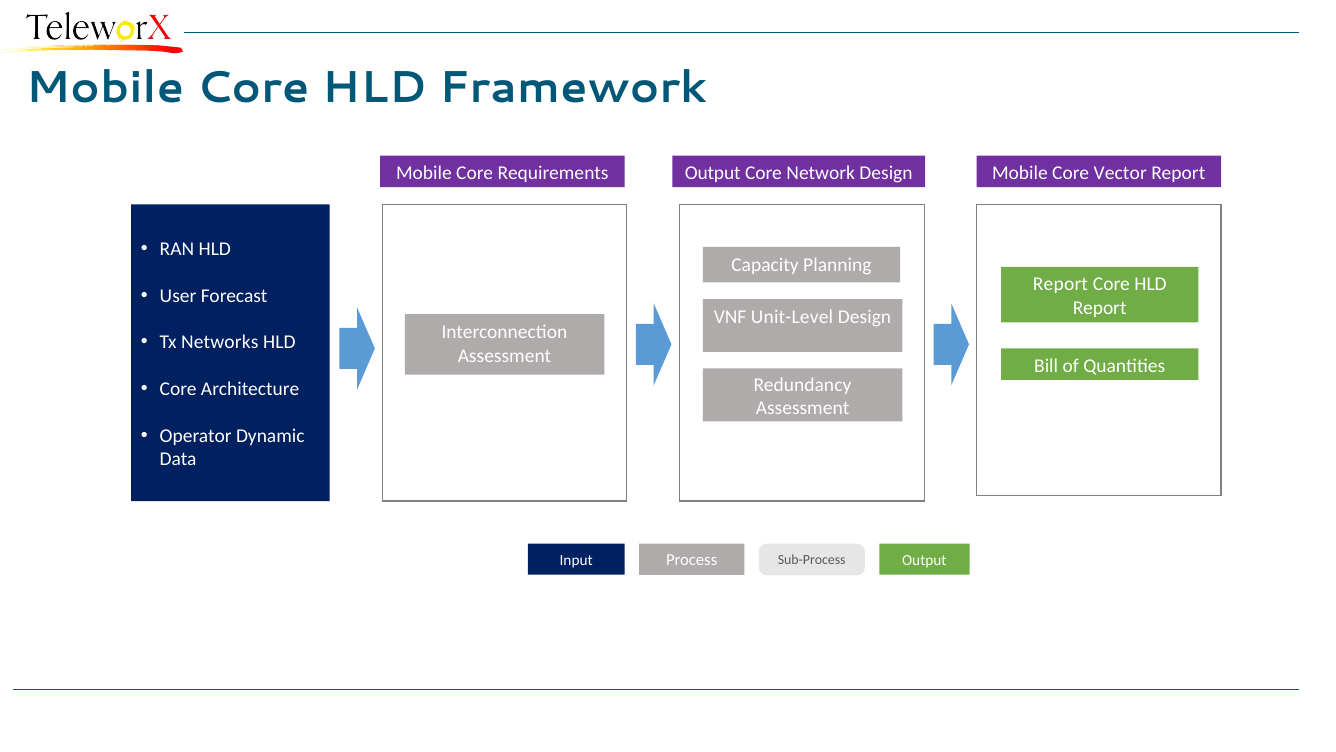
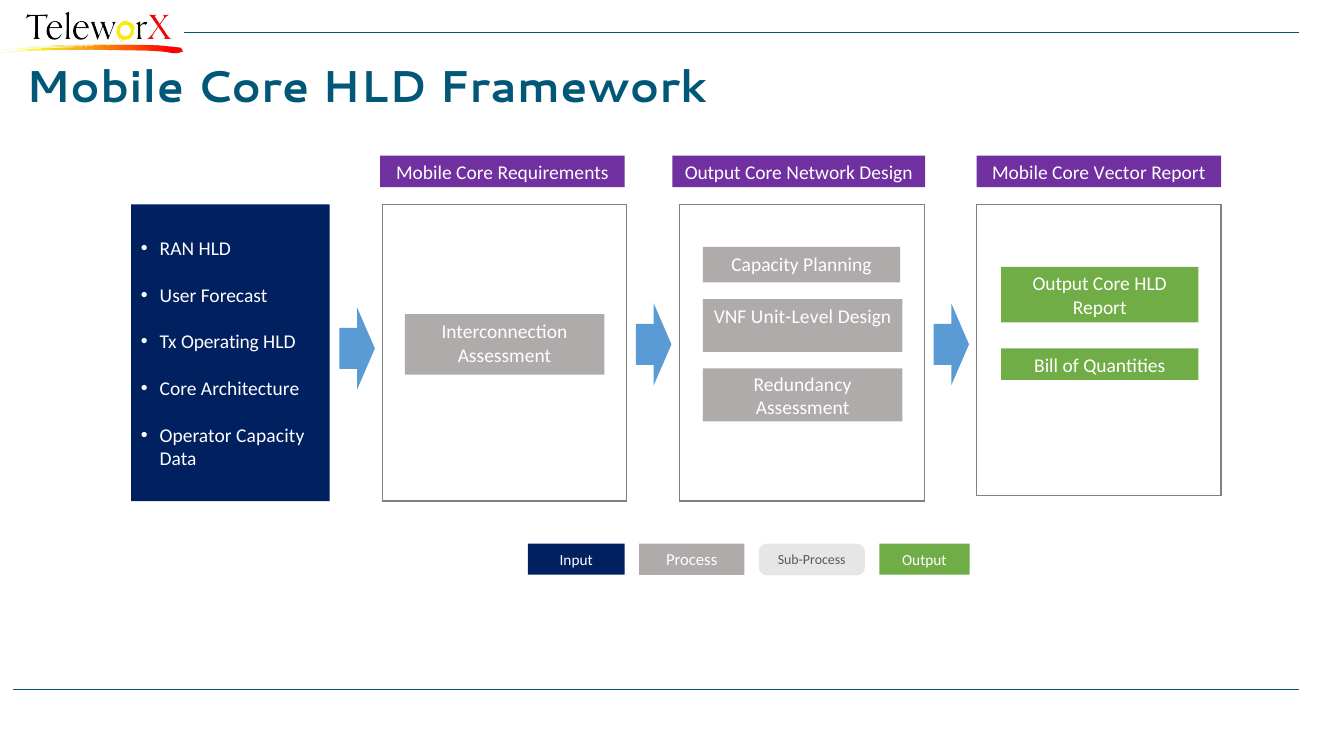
Report: Report -> Output (1061, 284)
Networks: Networks -> Operating (220, 342)
Operator Dynamic: Dynamic -> Capacity (270, 436)
